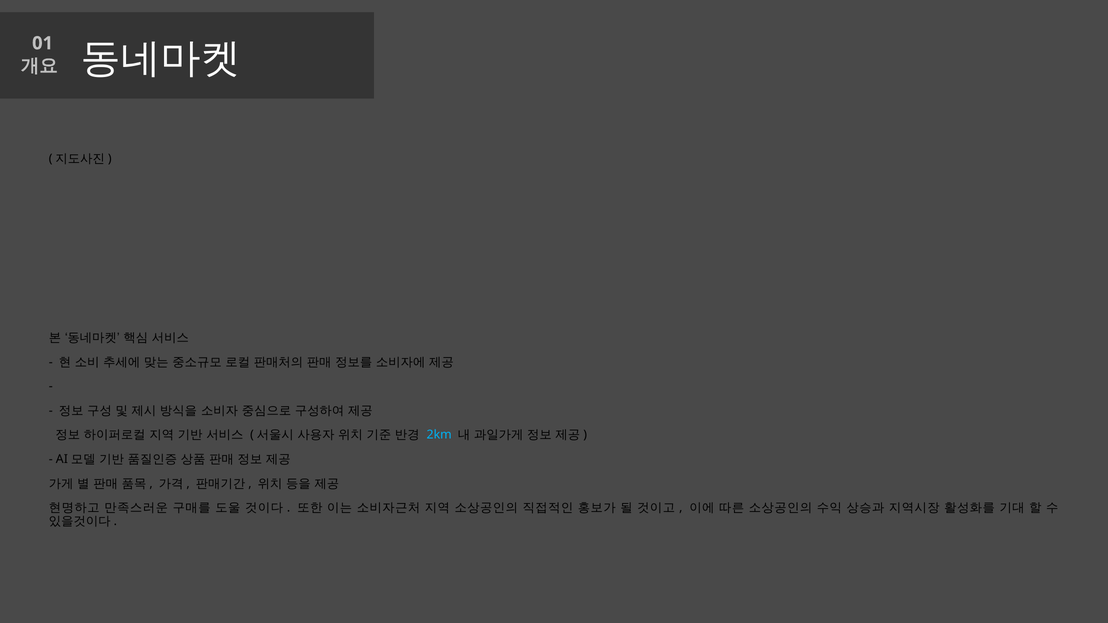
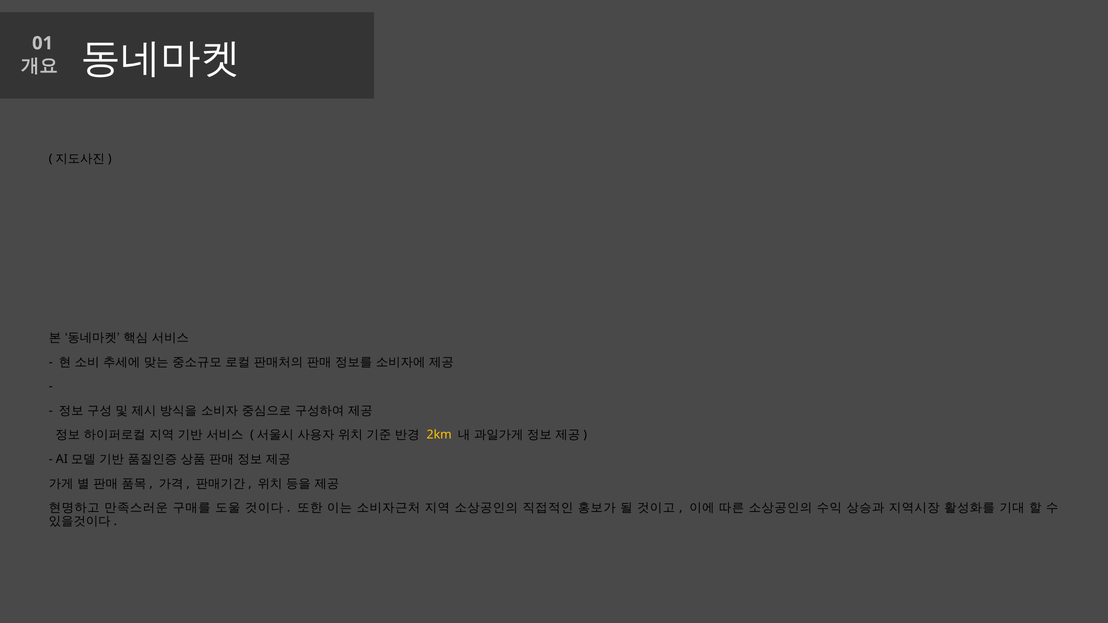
2km colour: light blue -> yellow (439, 435)
